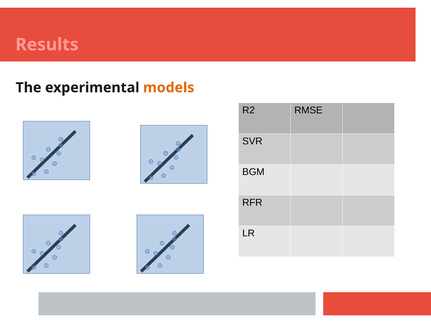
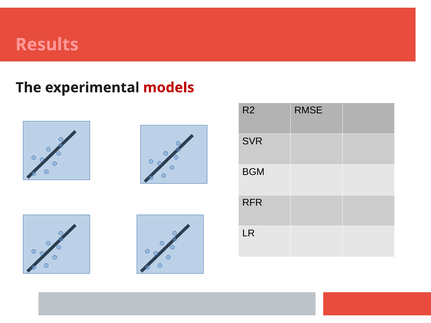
models colour: orange -> red (169, 88)
